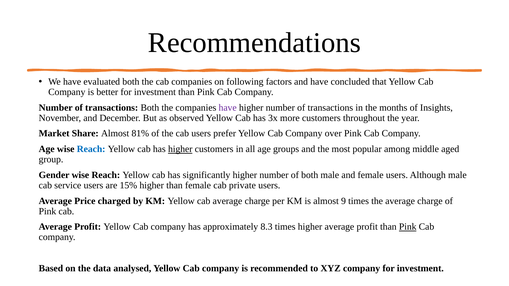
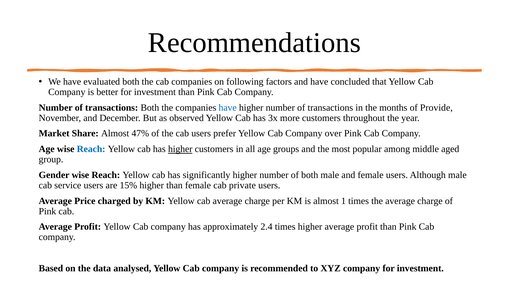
have colour: purple -> blue (228, 108)
Insights: Insights -> Provide (436, 108)
81%: 81% -> 47% (140, 134)
9: 9 -> 1 (344, 201)
8.3: 8.3 -> 2.4 (267, 227)
Pink underline: present -> none (408, 227)
